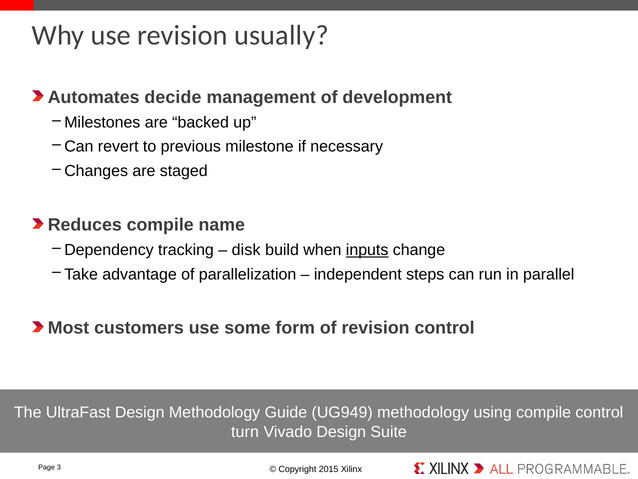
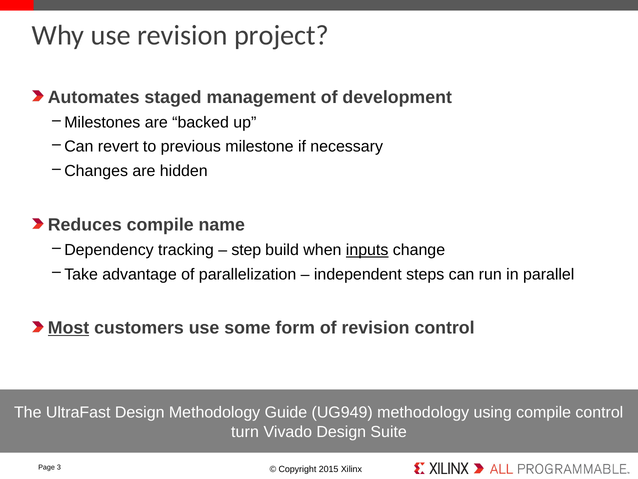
usually: usually -> project (281, 35)
decide: decide -> staged (173, 97)
staged: staged -> hidden (184, 171)
disk: disk -> step (246, 250)
Most underline: none -> present (69, 328)
